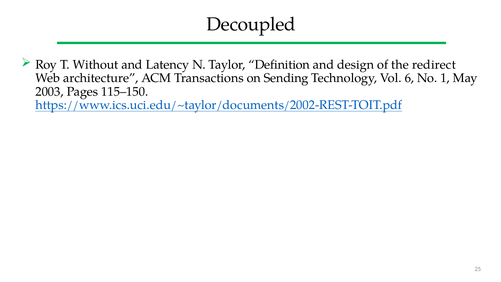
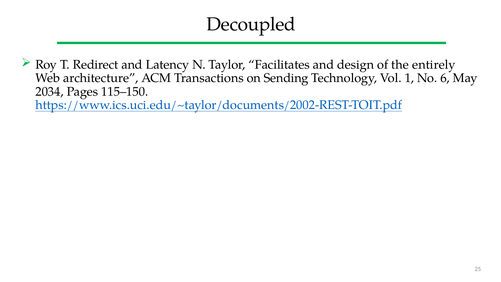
Without: Without -> Redirect (96, 65)
Definition: Definition -> Facilitates (279, 65)
redirect: redirect -> entirely (434, 65)
6: 6 -> 1 (409, 78)
1: 1 -> 6 (445, 78)
2003: 2003 -> 2034 (50, 92)
